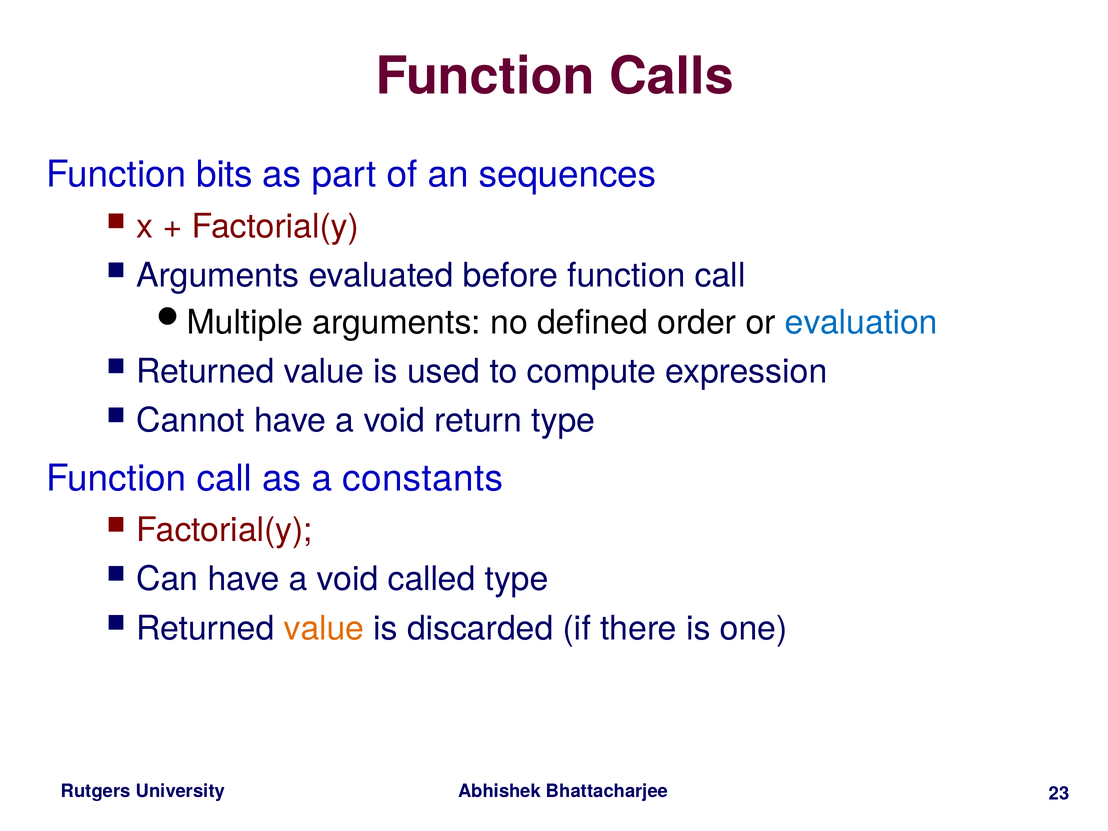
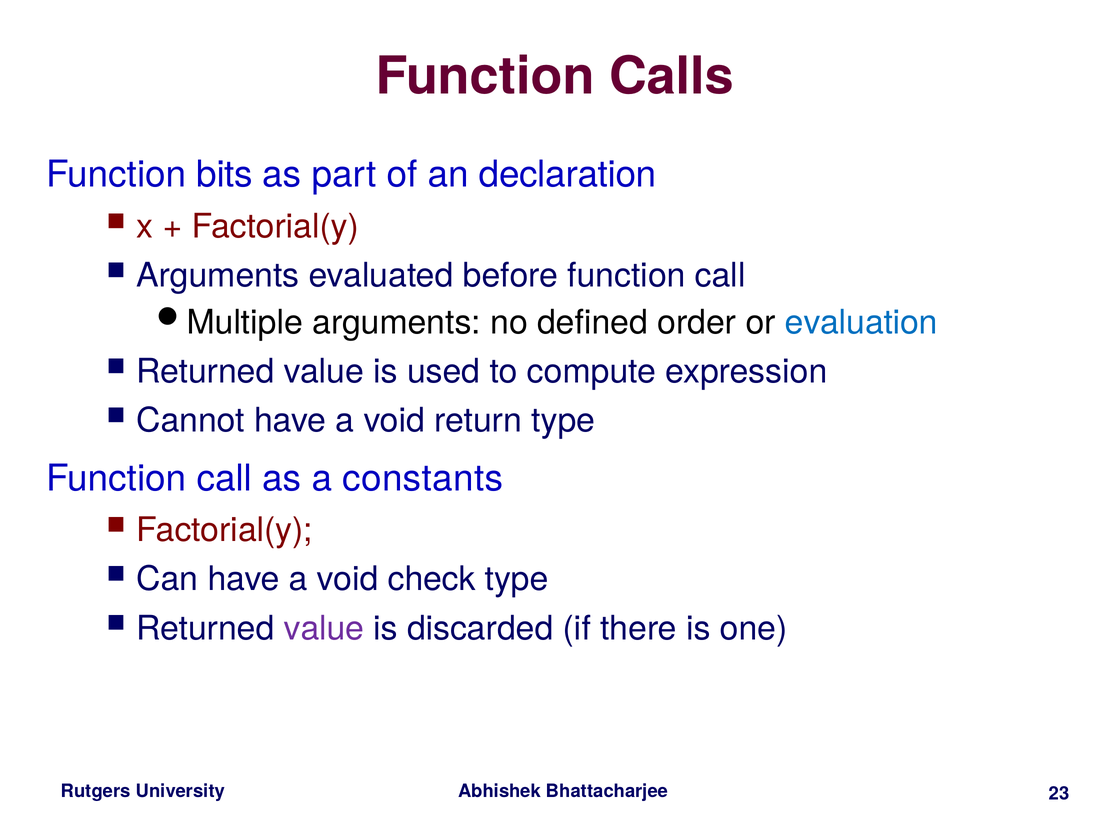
sequences: sequences -> declaration (568, 175)
called: called -> check (432, 579)
value colour: orange -> purple (324, 628)
